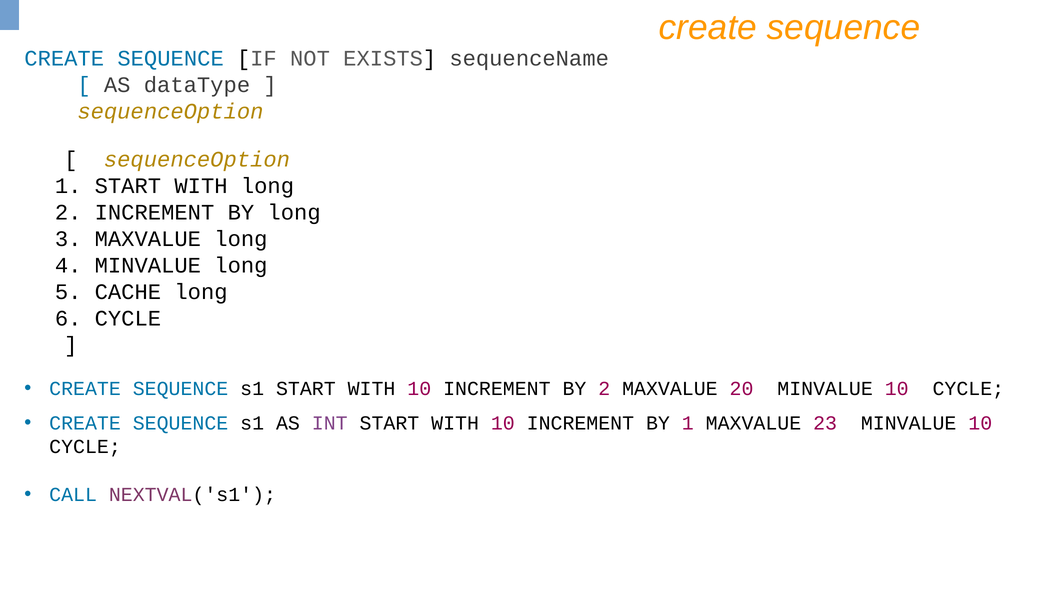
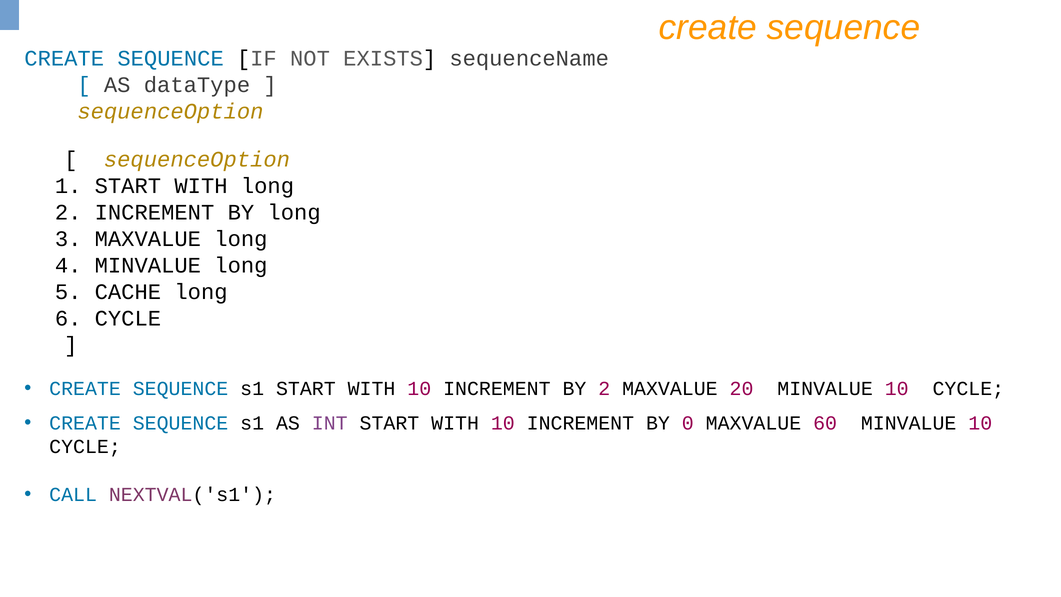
BY 1: 1 -> 0 (688, 423)
23: 23 -> 60 (825, 423)
